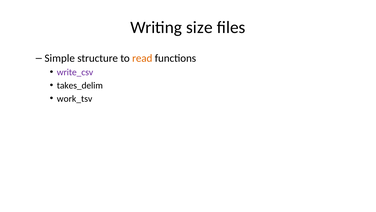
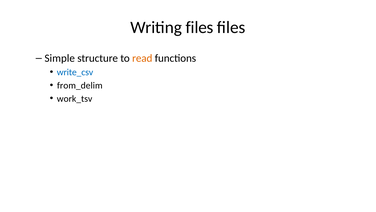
Writing size: size -> files (200, 27)
write_csv colour: purple -> blue (75, 72)
takes_delim: takes_delim -> from_delim (80, 85)
